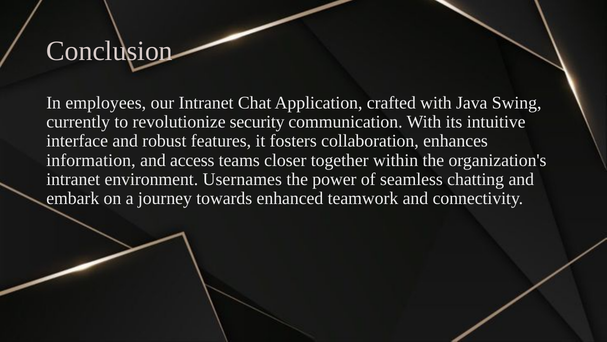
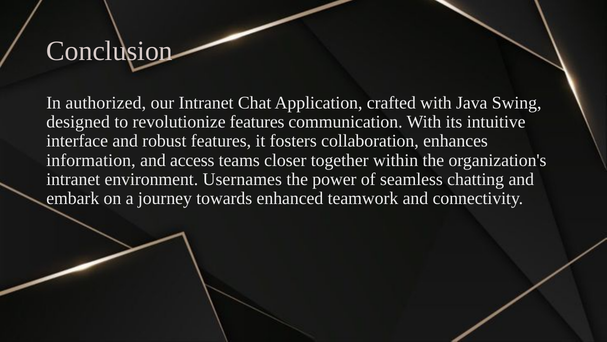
employees: employees -> authorized (106, 103)
currently: currently -> designed (78, 122)
revolutionize security: security -> features (257, 122)
